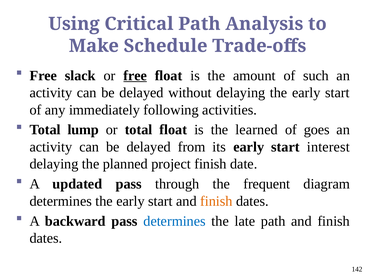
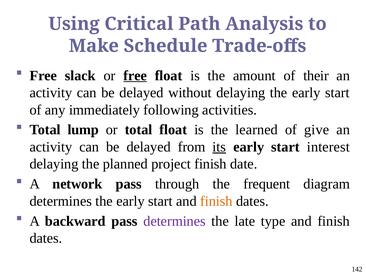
such: such -> their (316, 75)
goes: goes -> give (317, 130)
its underline: none -> present (219, 147)
updated: updated -> network (77, 184)
determines colour: blue -> purple (175, 221)
late path: path -> type (273, 221)
